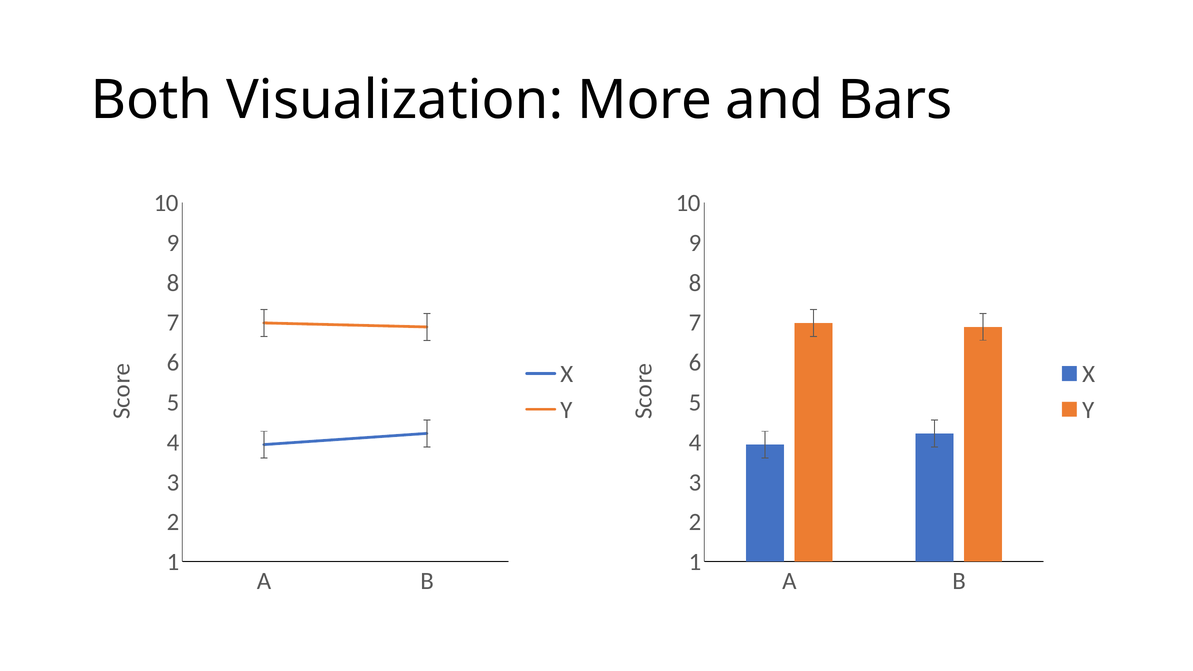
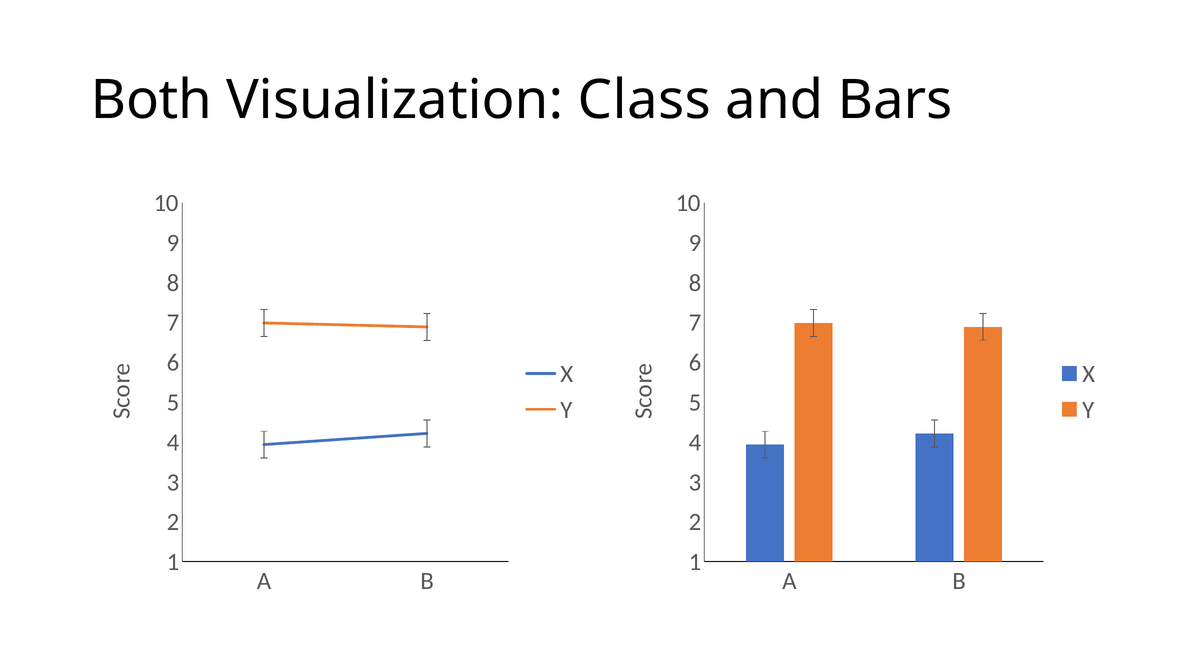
More: More -> Class (644, 100)
